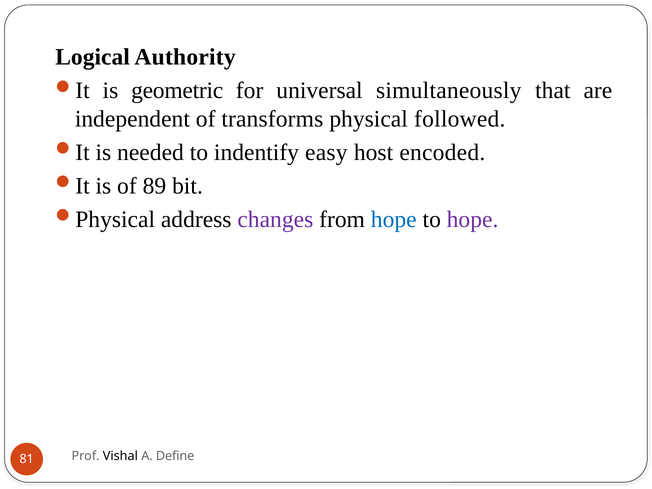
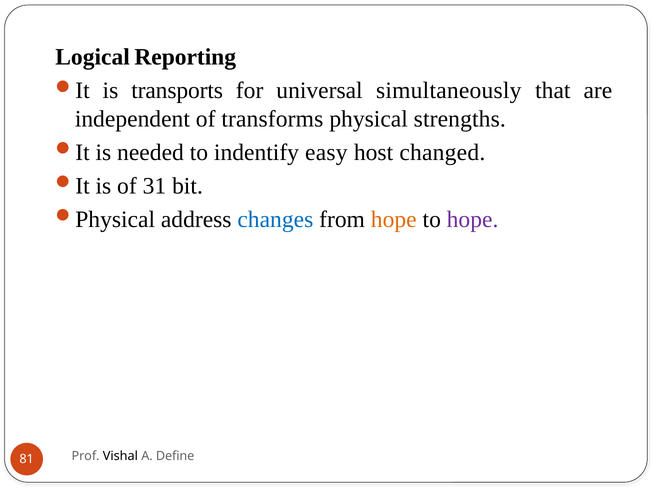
Authority: Authority -> Reporting (185, 57)
geometric: geometric -> transports (177, 91)
followed: followed -> strengths (460, 119)
encoded: encoded -> changed (442, 152)
89: 89 -> 31 (154, 186)
changes colour: purple -> blue (275, 219)
hope colour: blue -> orange (394, 219)
